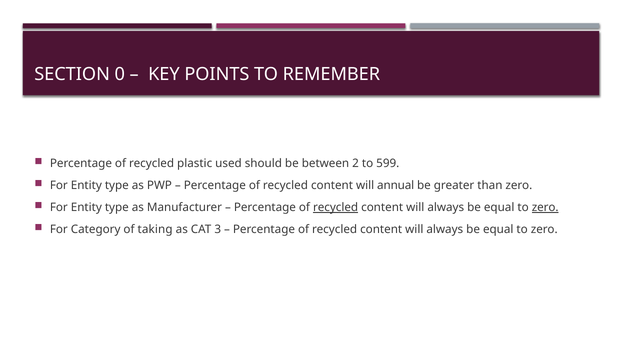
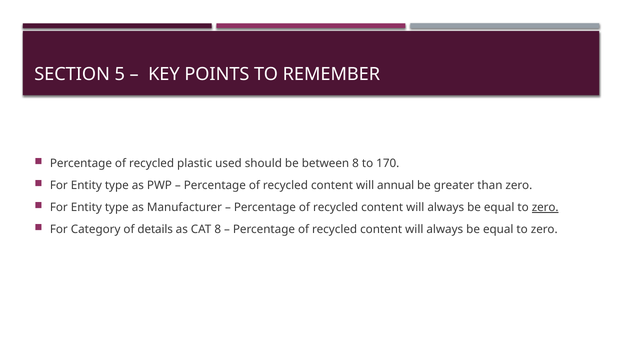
0: 0 -> 5 (120, 74)
between 2: 2 -> 8 (356, 163)
599: 599 -> 170 (388, 163)
recycled underline: present -> none (336, 207)
taking: taking -> details (155, 229)
CAT 3: 3 -> 8 (218, 229)
